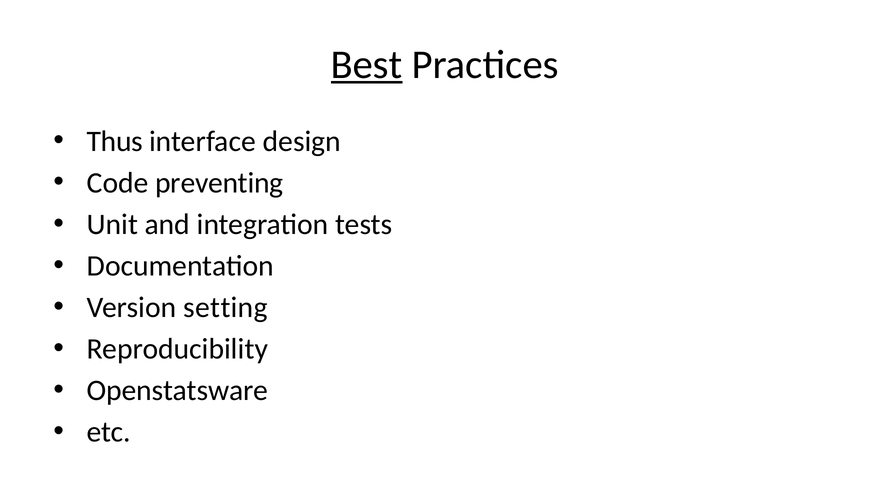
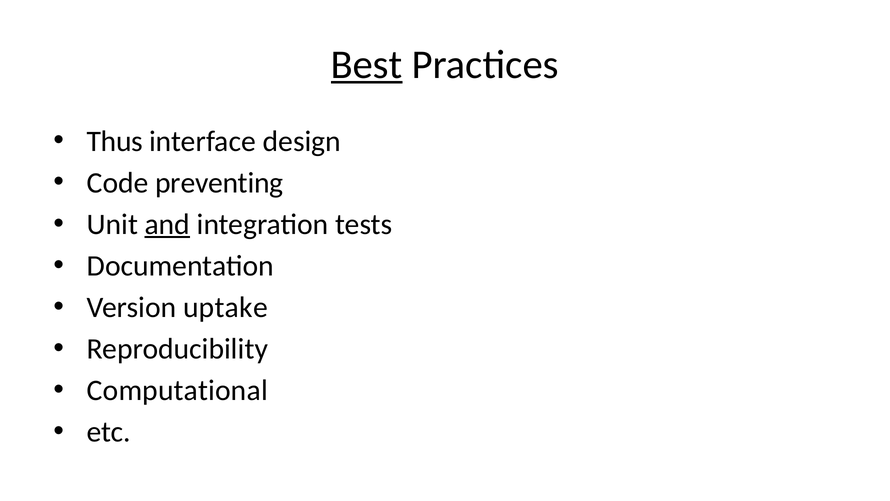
and underline: none -> present (167, 224)
setting: setting -> uptake (226, 307)
Openstatsware: Openstatsware -> Computational (177, 390)
